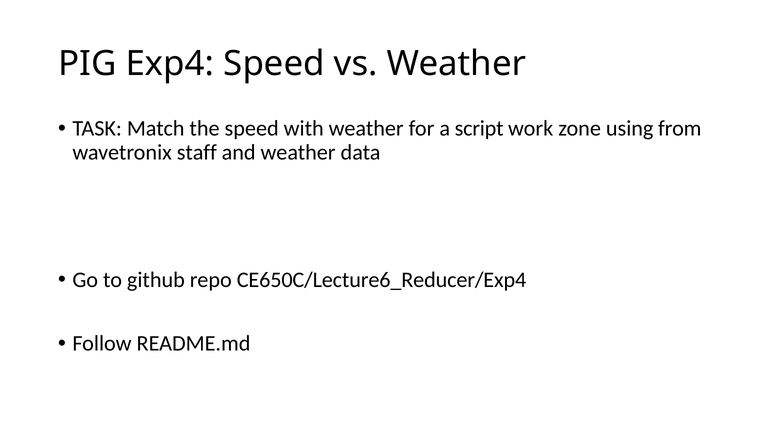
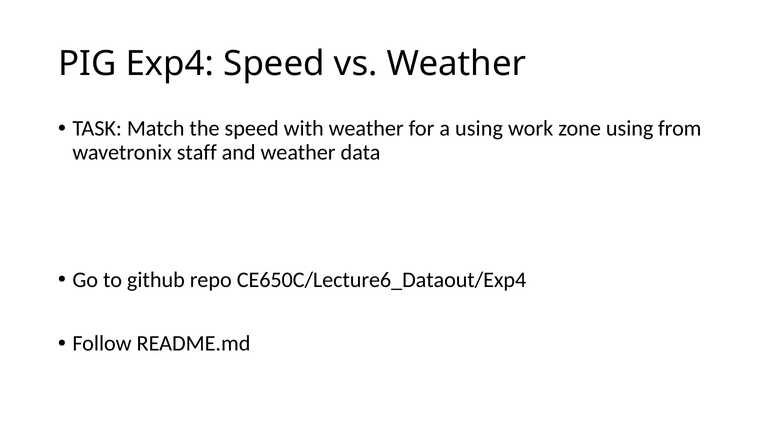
a script: script -> using (479, 129)
CE650C/Lecture6_Reducer/Exp4: CE650C/Lecture6_Reducer/Exp4 -> CE650C/Lecture6_Dataout/Exp4 (382, 280)
